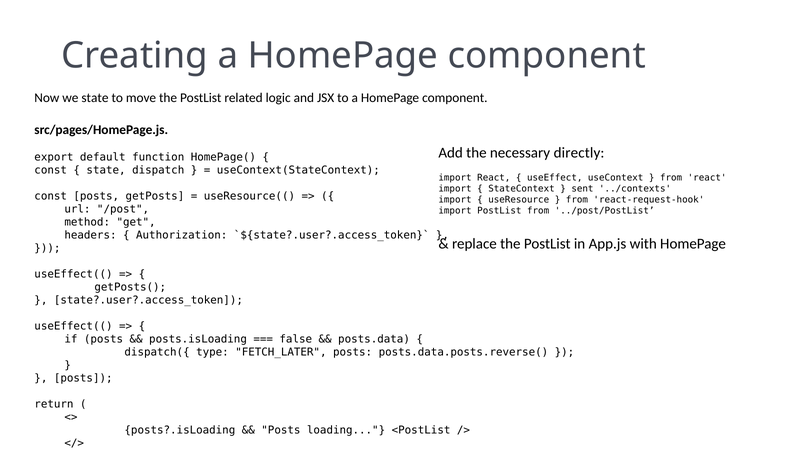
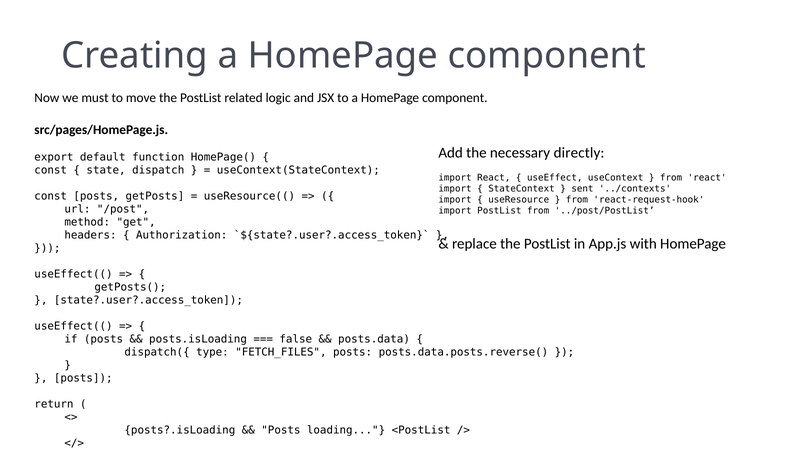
we state: state -> must (95, 98)
FETCH_LATER: FETCH_LATER -> FETCH_FILES (281, 353)
